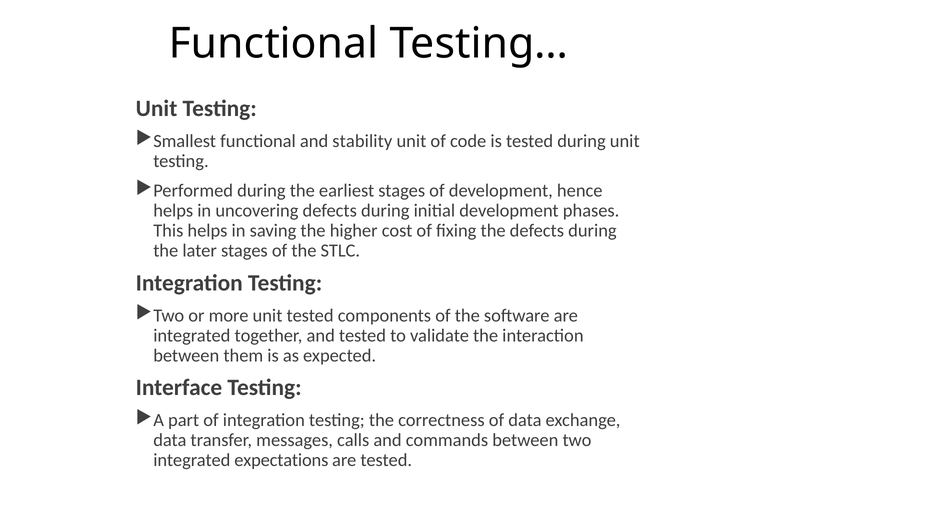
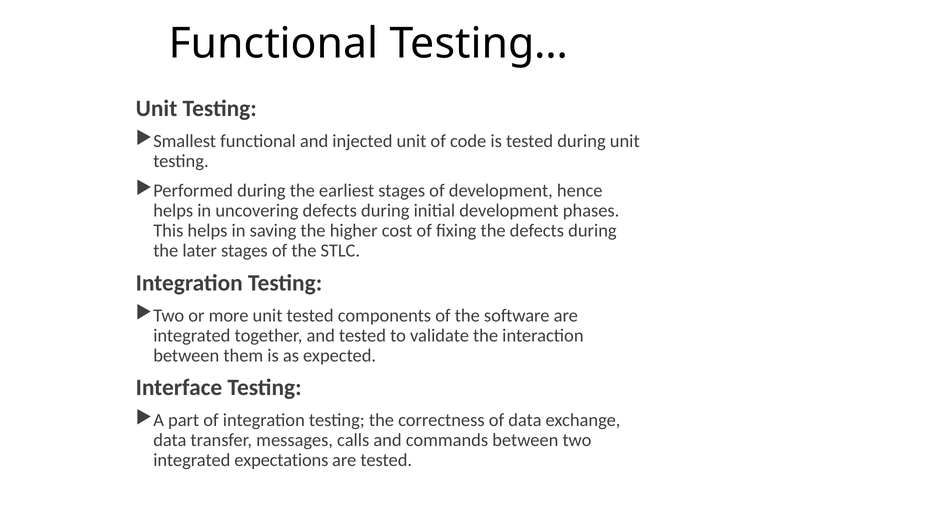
stability: stability -> injected (362, 141)
